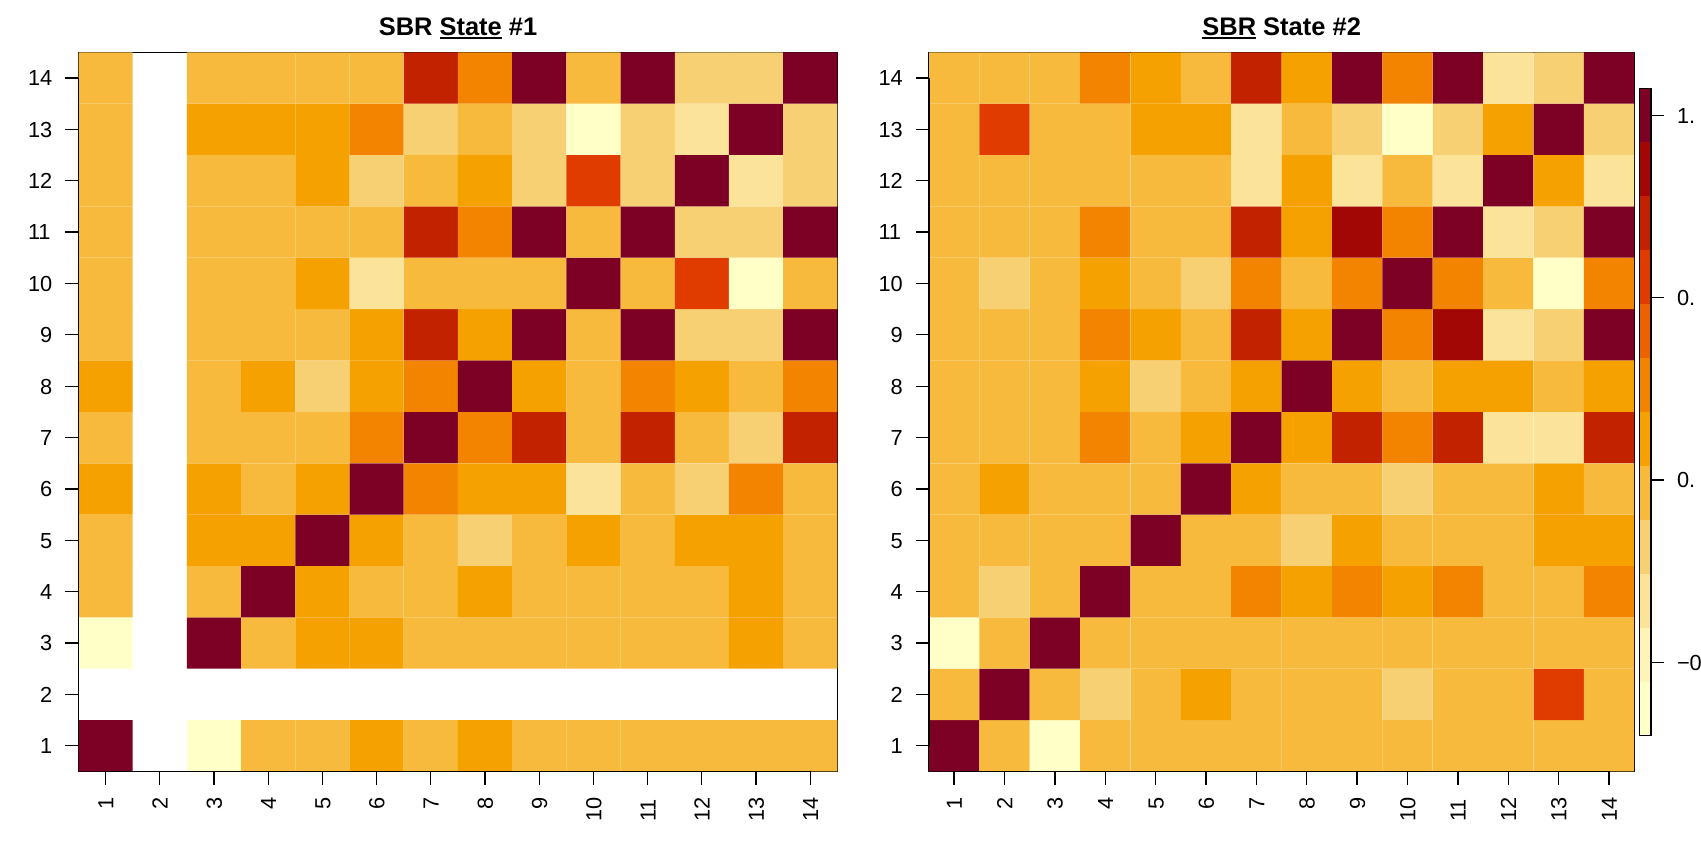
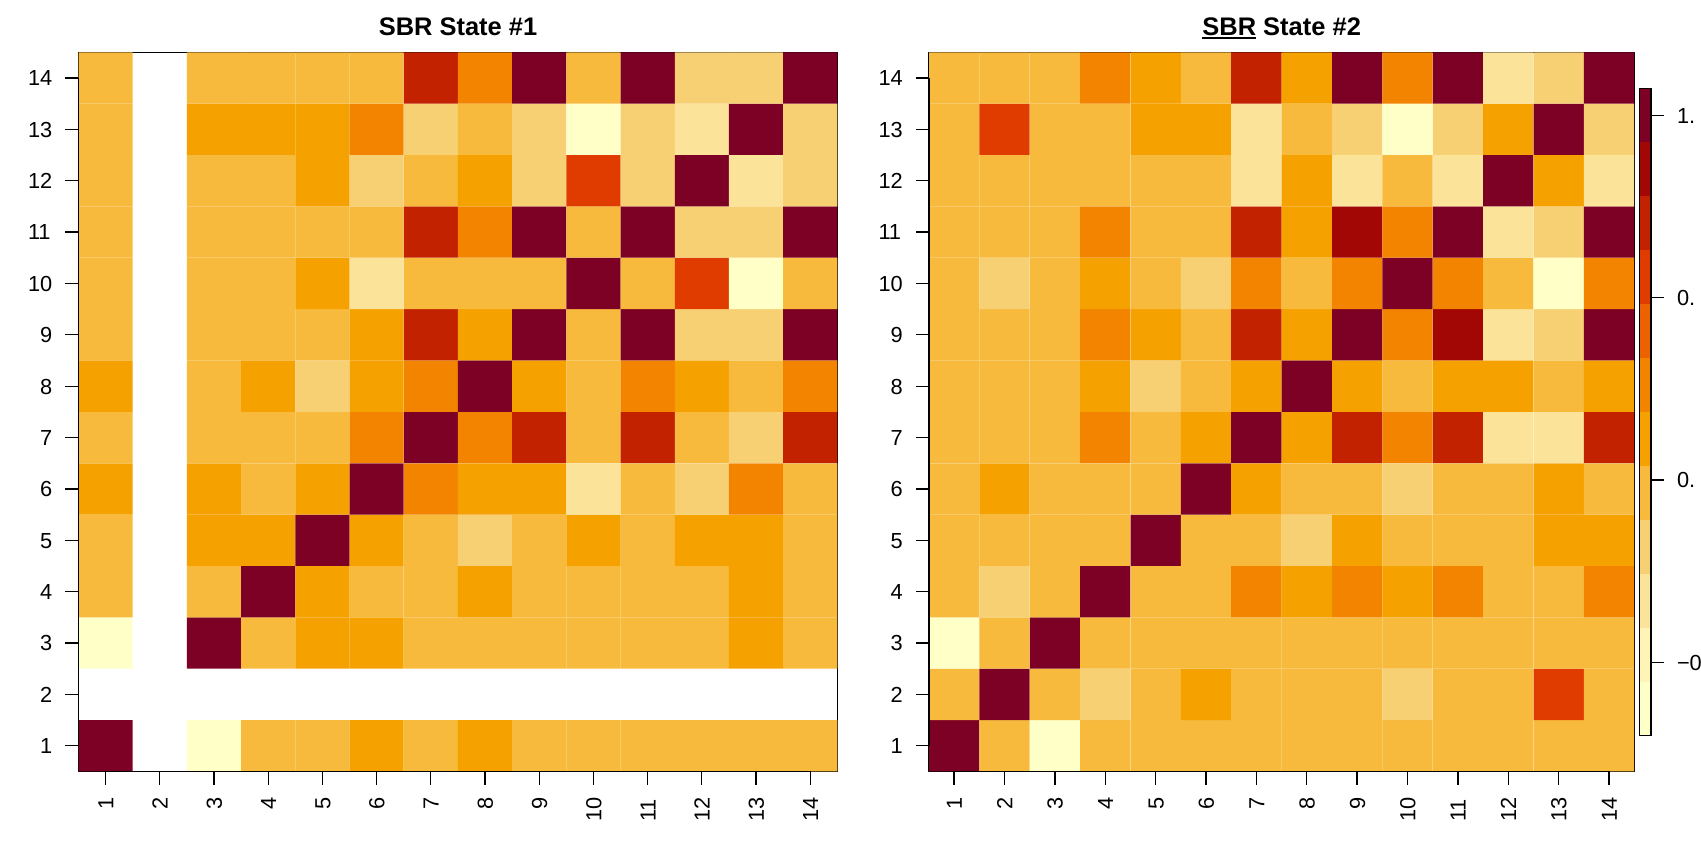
State underline: present -> none (471, 27)
